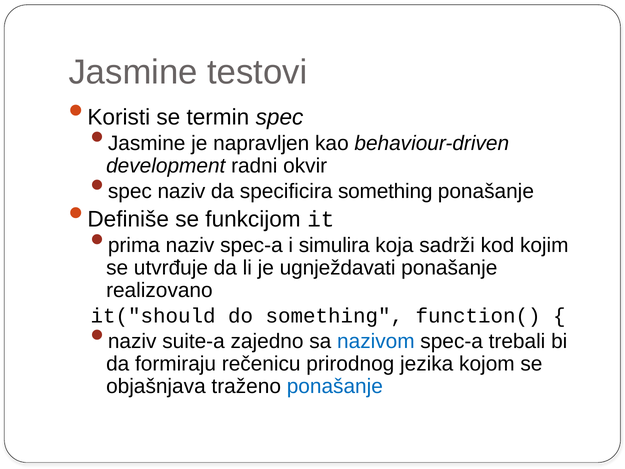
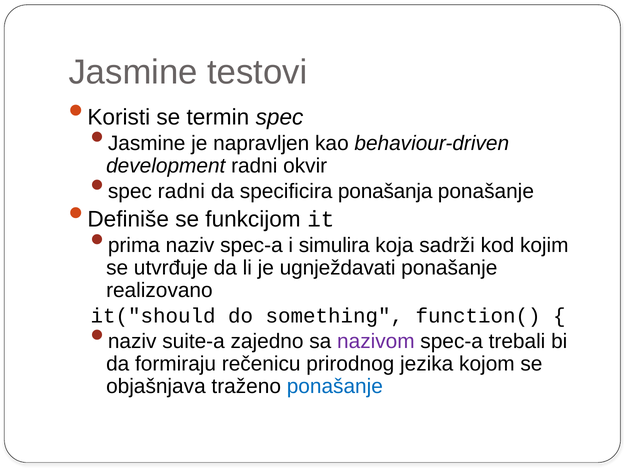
spec naziv: naziv -> radni (181, 191)
specificira something: something -> ponašanja (385, 191)
nazivom colour: blue -> purple (376, 341)
